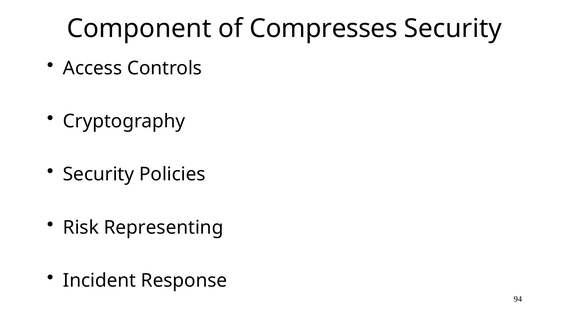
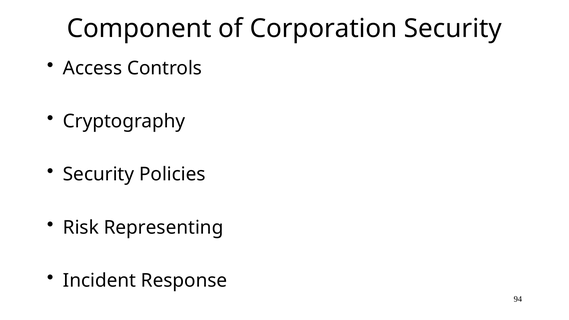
Compresses: Compresses -> Corporation (323, 28)
